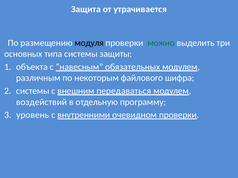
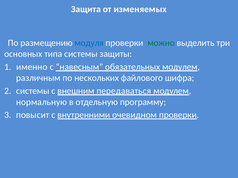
утрачивается: утрачивается -> изменяемых (140, 9)
модуля colour: black -> blue (89, 43)
объекта: объекта -> именно (32, 67)
некоторым: некоторым -> нескольких (97, 78)
воздействий: воздействий -> нормальную (42, 102)
уровень: уровень -> повысит (33, 115)
